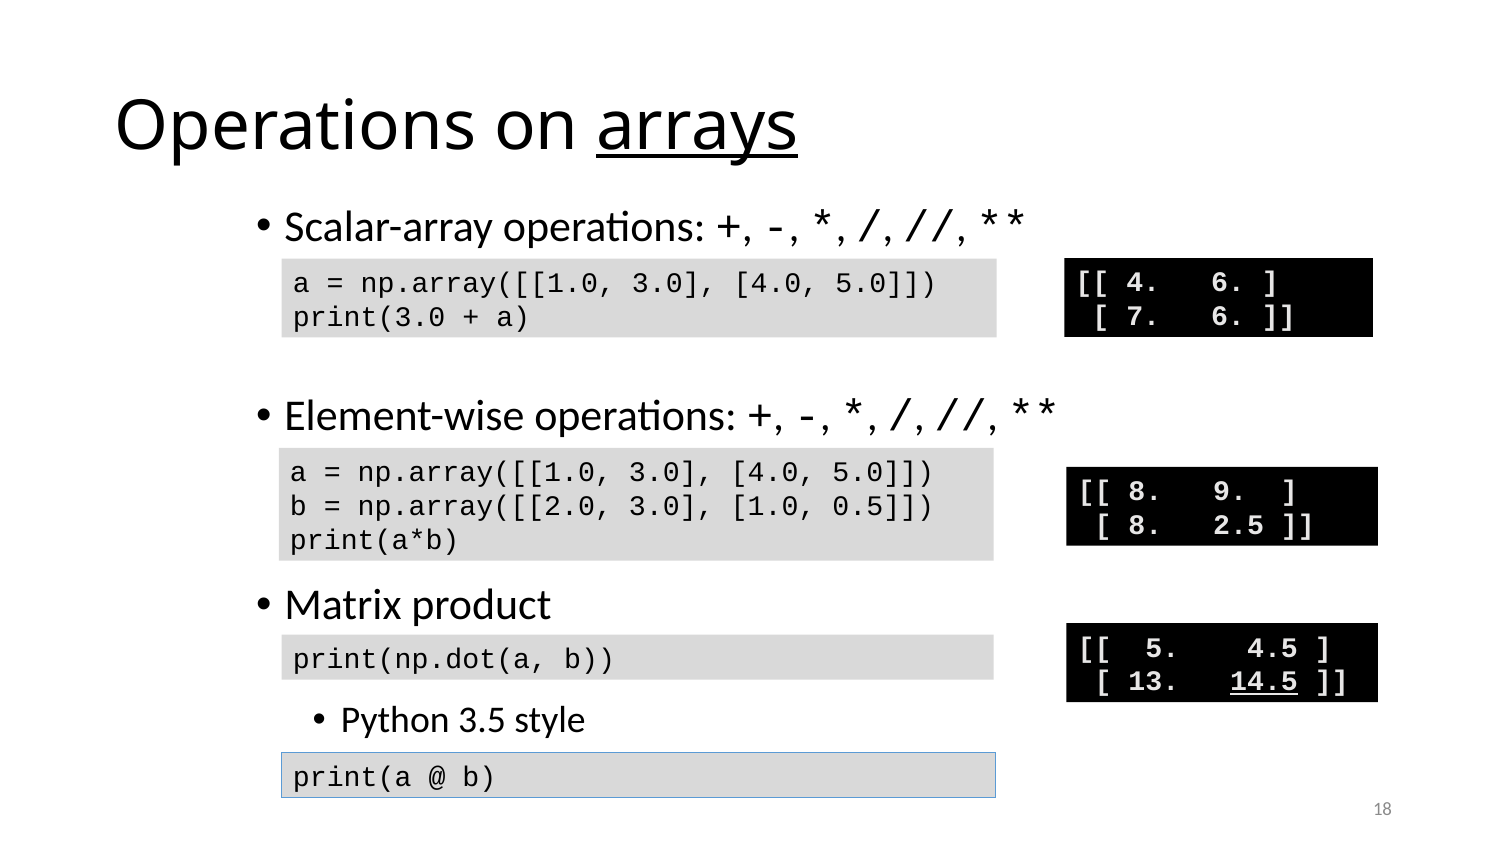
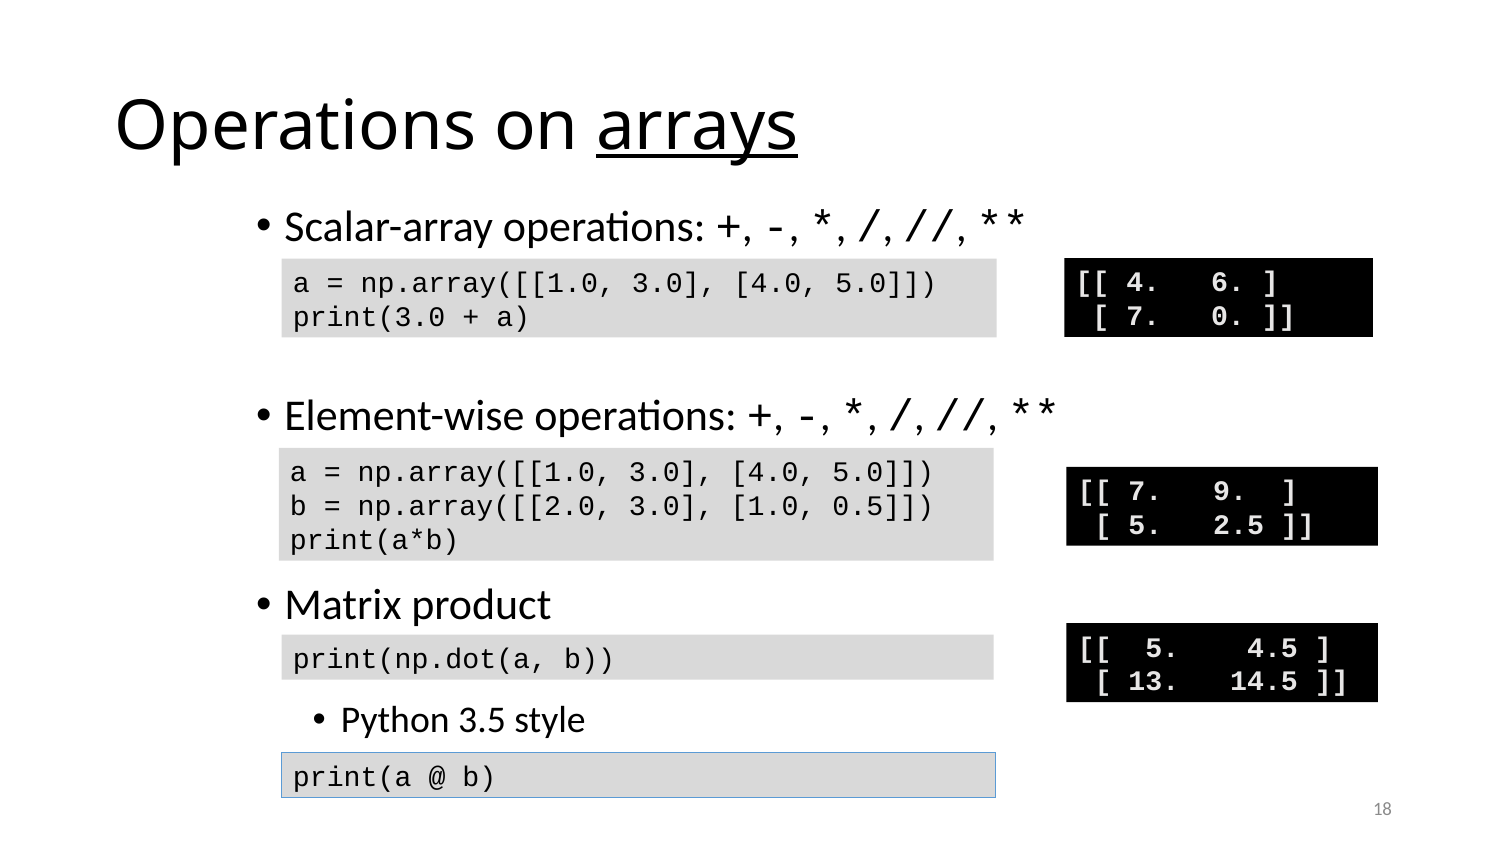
7 6: 6 -> 0 (1228, 316)
8: 8 -> 7 (1145, 491)
8: 8 -> 5 (1145, 525)
14.5 underline: present -> none (1264, 681)
